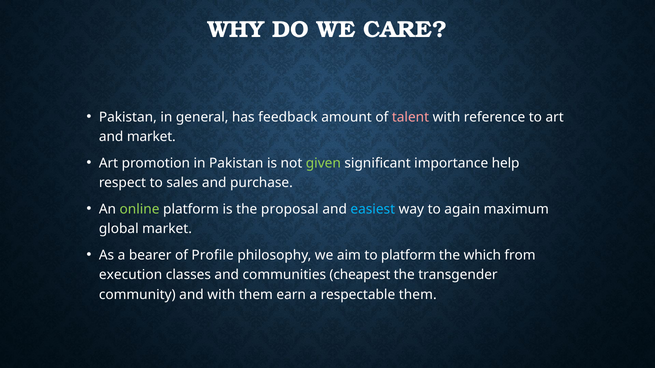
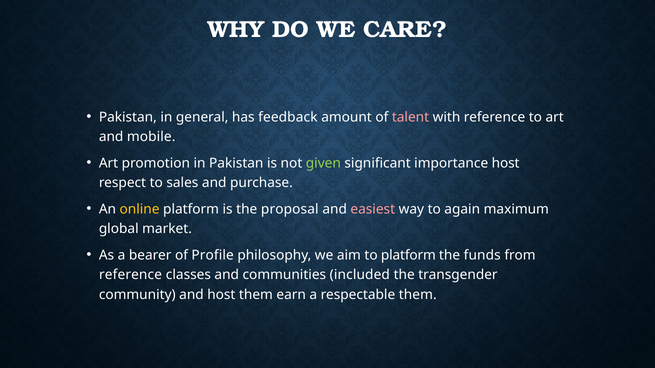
and market: market -> mobile (151, 137)
importance help: help -> host (506, 163)
online colour: light green -> yellow (140, 209)
easiest colour: light blue -> pink (373, 209)
which: which -> funds (482, 256)
execution: execution -> reference (131, 275)
cheapest: cheapest -> included (360, 275)
and with: with -> host (221, 295)
